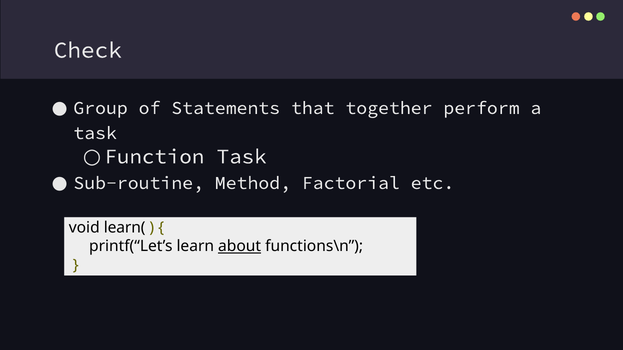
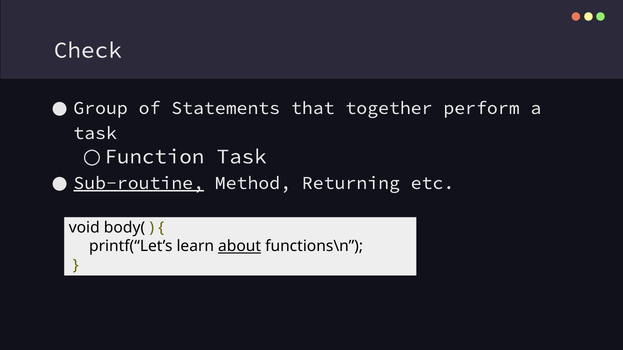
Sub-routine underline: none -> present (139, 183)
Factorial: Factorial -> Returning (351, 183)
learn(: learn( -> body( (125, 228)
